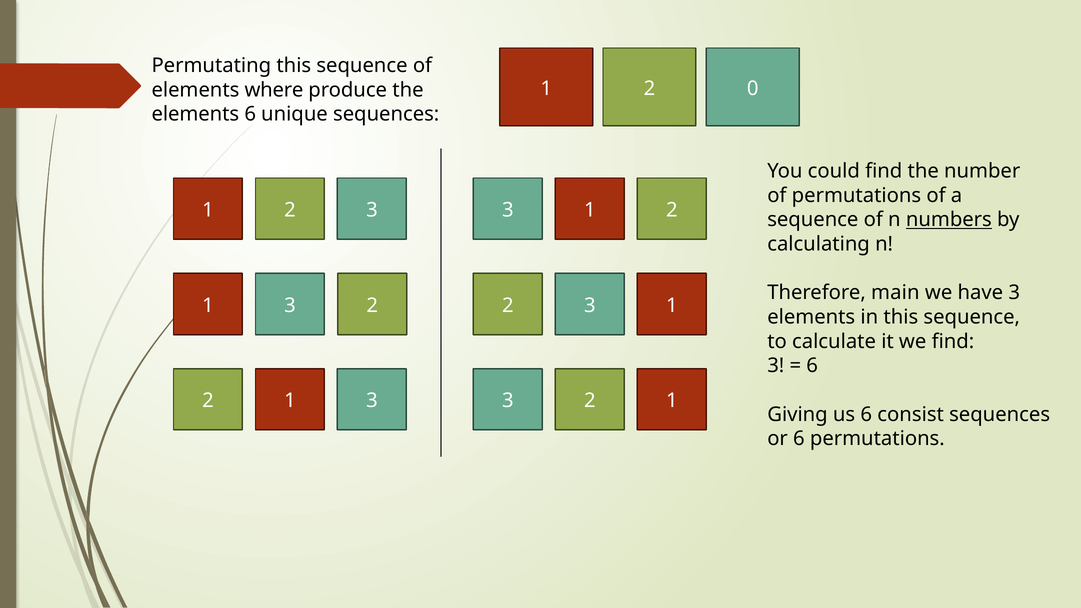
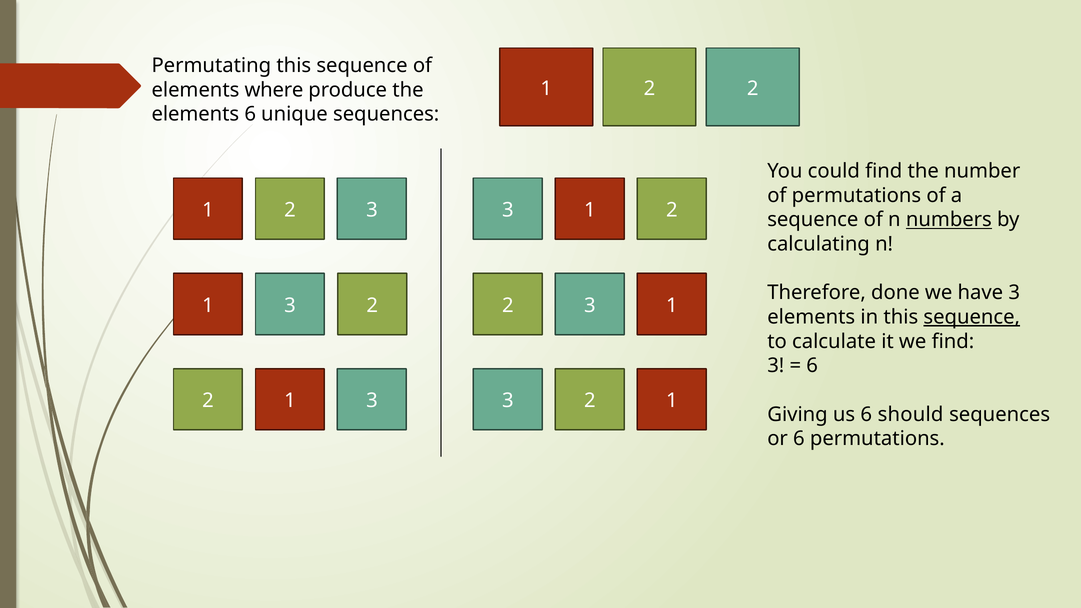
2 0: 0 -> 2 (753, 88)
main: main -> done (895, 293)
sequence underline: none -> present (972, 317)
consist: consist -> should (911, 414)
